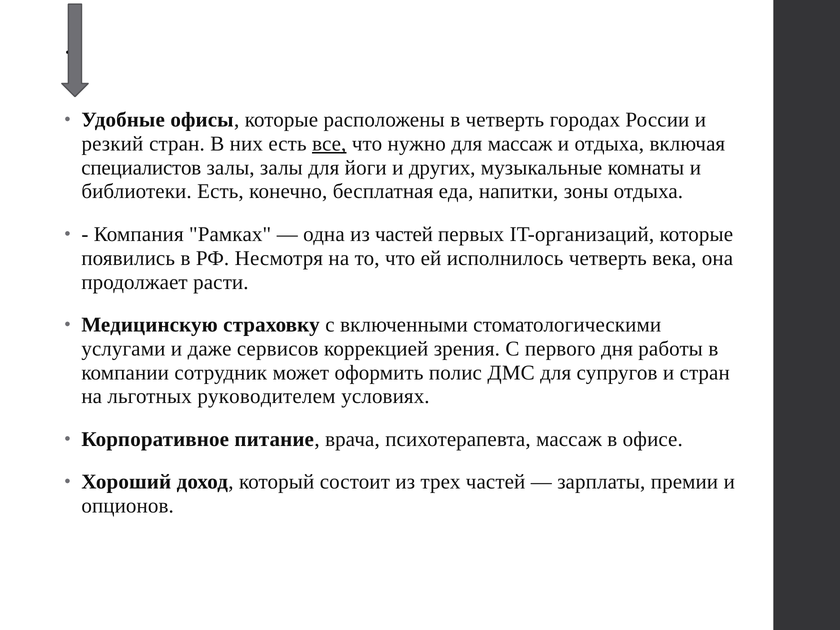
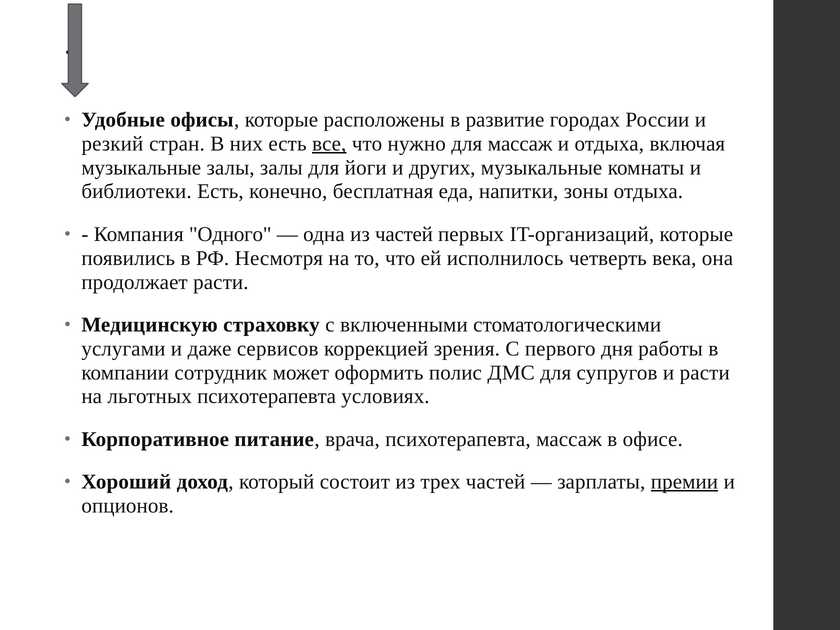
в четверть: четверть -> развитие (505, 120)
специалистов: специалистов -> музыкальные (141, 168)
Рамках: Рамках -> Одного (230, 234)
и стран: стран -> расти (705, 373)
льготных руководителем: руководителем -> психотерапевта (267, 397)
премии underline: none -> present (684, 482)
